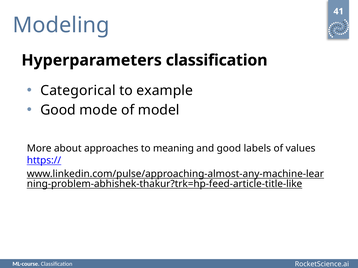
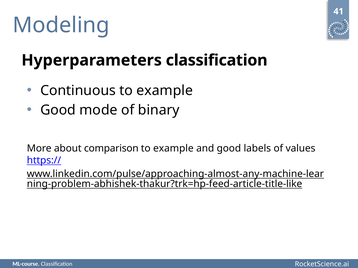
Categorical: Categorical -> Continuous (78, 91)
model: model -> binary (159, 110)
approaches: approaches -> comparison (111, 149)
meaning: meaning -> example (173, 149)
